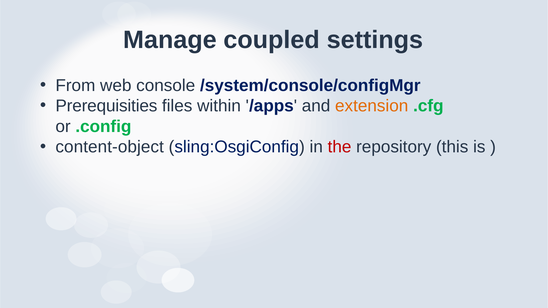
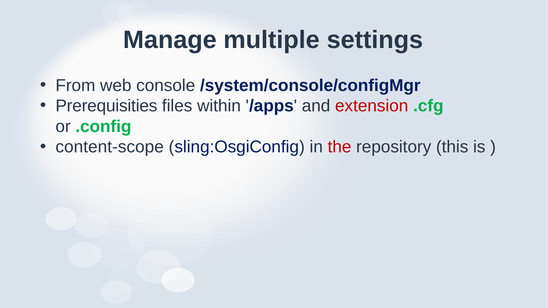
coupled: coupled -> multiple (272, 40)
extension colour: orange -> red (372, 106)
content-object: content-object -> content-scope (110, 147)
